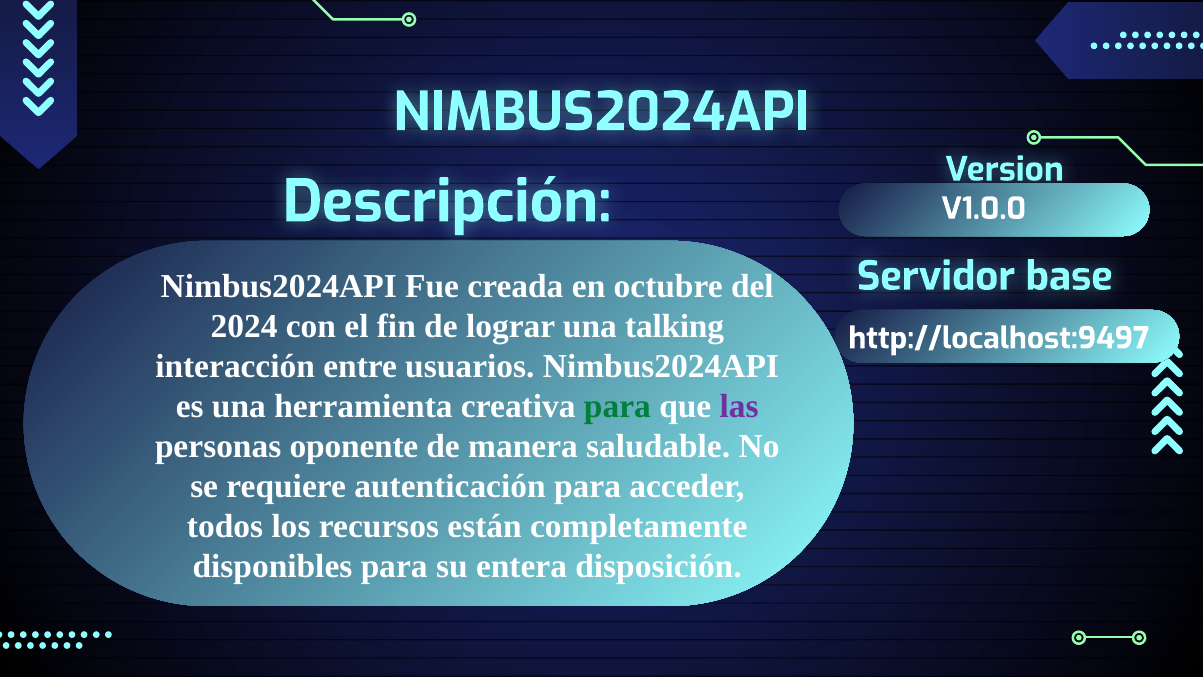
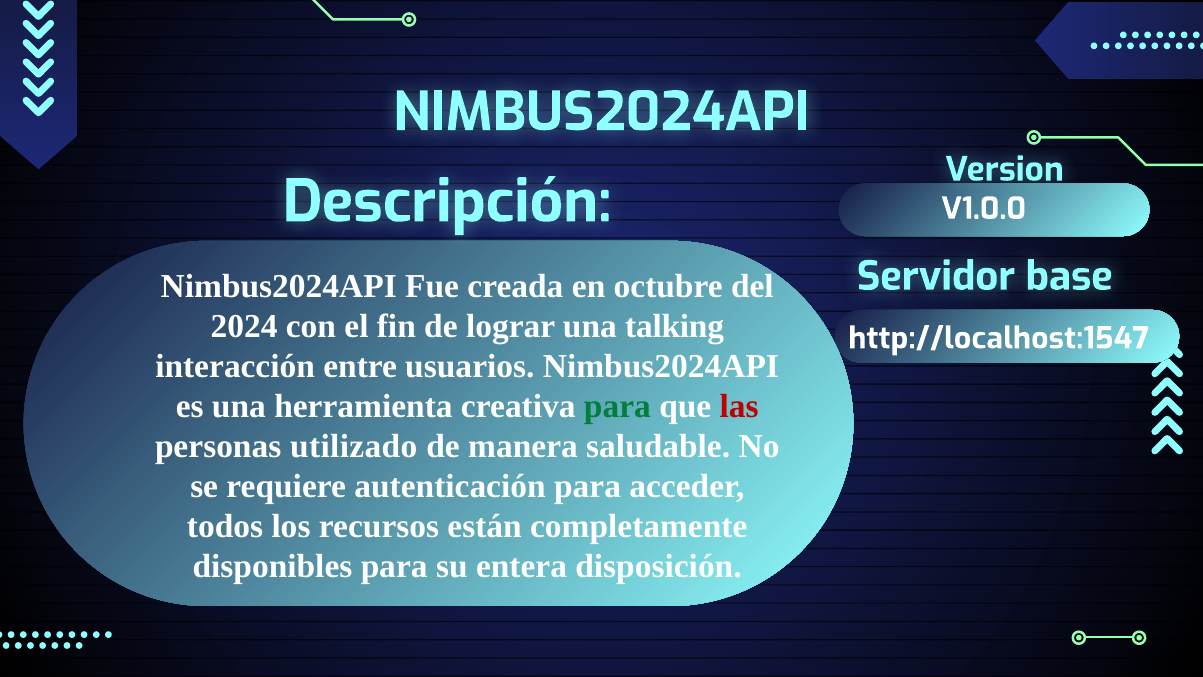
http://localhost:9497: http://localhost:9497 -> http://localhost:1547 (999, 338)
las colour: purple -> red (739, 406)
oponente: oponente -> utilizado (354, 446)
